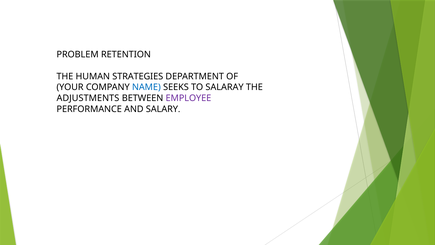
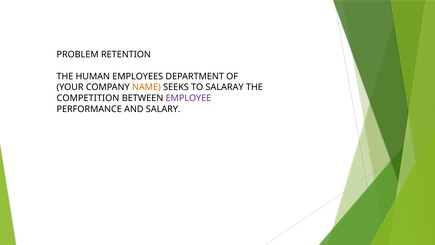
STRATEGIES: STRATEGIES -> EMPLOYEES (138, 76)
NAME colour: blue -> orange (146, 87)
ADJUSTMENTS: ADJUSTMENTS -> COMPETITION (88, 98)
